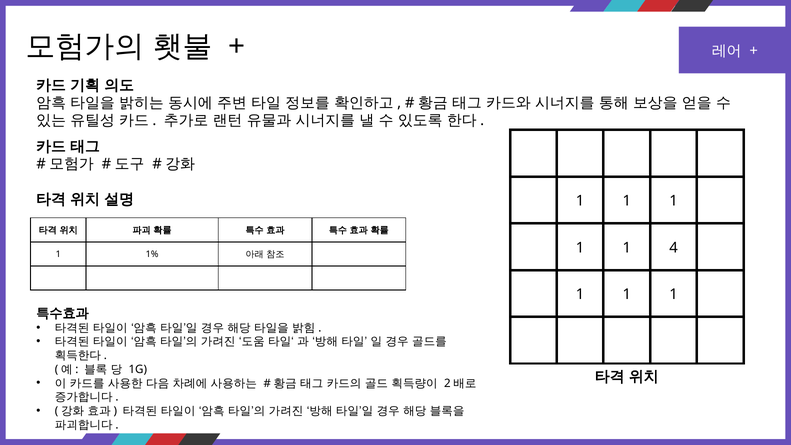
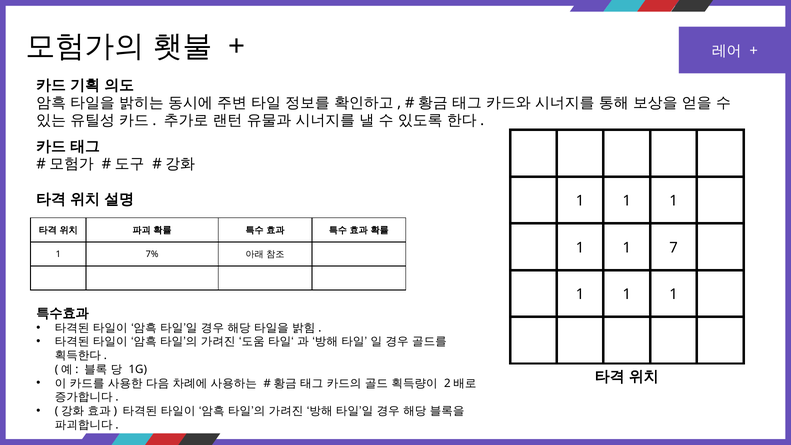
4: 4 -> 7 (674, 248)
1%: 1% -> 7% (152, 254)
